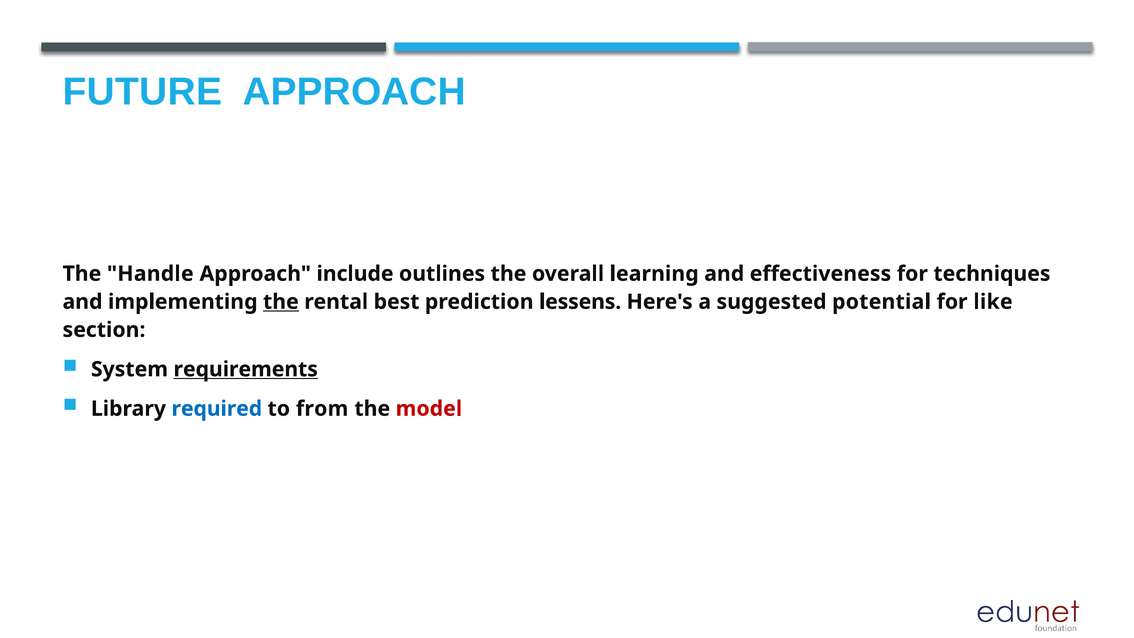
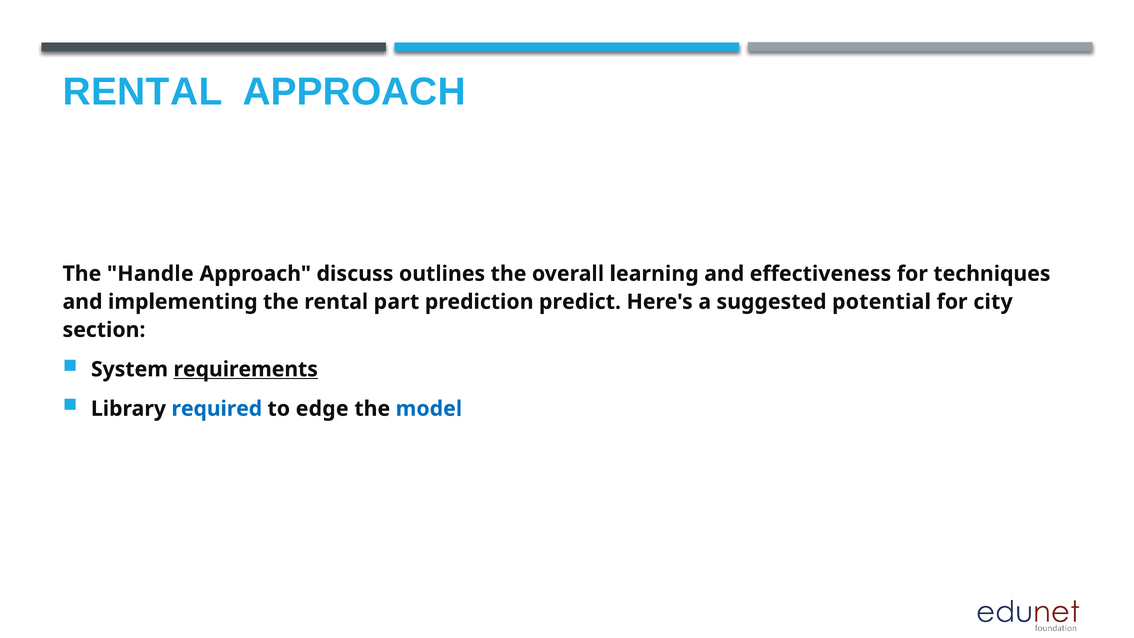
FUTURE: FUTURE -> RENTAL (142, 92)
include: include -> discuss (355, 274)
the underline: present -> none (281, 302)
best: best -> part (396, 302)
lessens: lessens -> predict (580, 302)
like: like -> city (993, 302)
from: from -> edge (322, 409)
model colour: red -> blue (429, 409)
